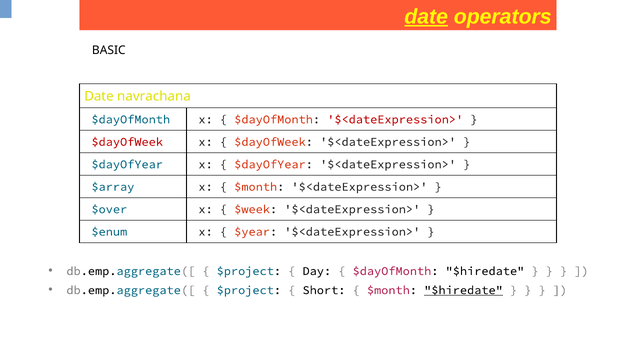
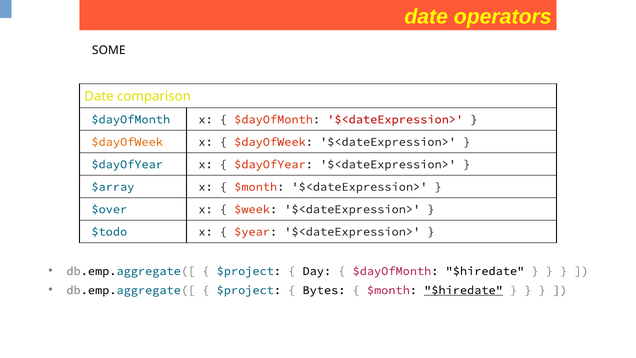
date underline: present -> none (426, 17)
BASIC: BASIC -> SOME (109, 50)
navrachana: navrachana -> comparison (154, 96)
$dayOfWeek colour: red -> orange (127, 142)
$enum: $enum -> $todo (109, 232)
Short: Short -> Bytes (324, 290)
